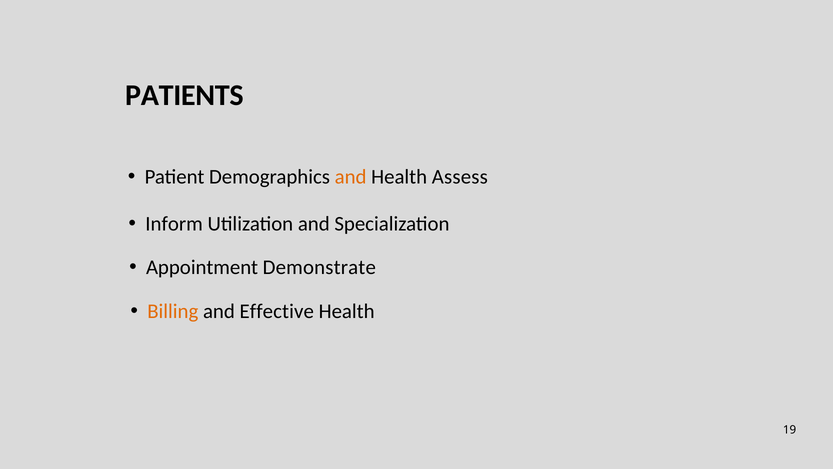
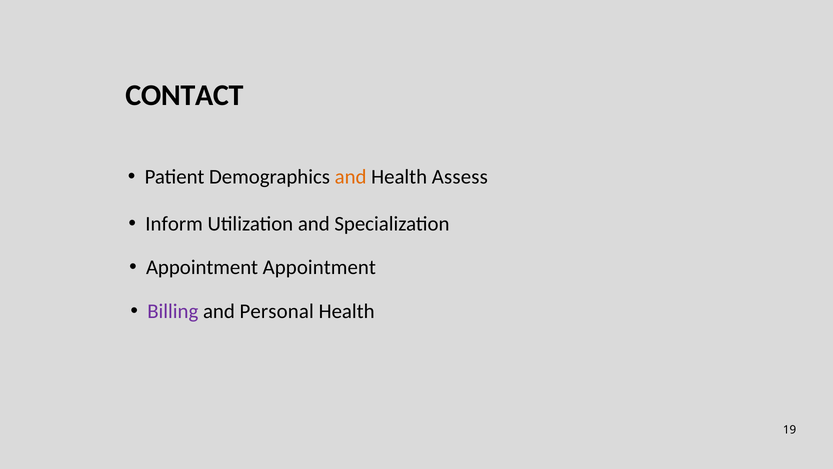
PATIENTS: PATIENTS -> CONTACT (184, 95)
Appointment Demonstrate: Demonstrate -> Appointment (319, 267)
Billing colour: orange -> purple (173, 311)
Effective: Effective -> Personal (277, 311)
